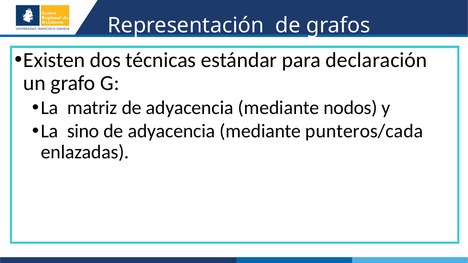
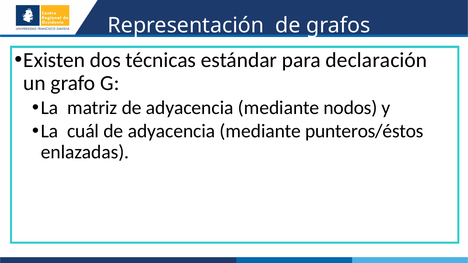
sino: sino -> cuál (83, 131)
punteros/cada: punteros/cada -> punteros/éstos (364, 131)
